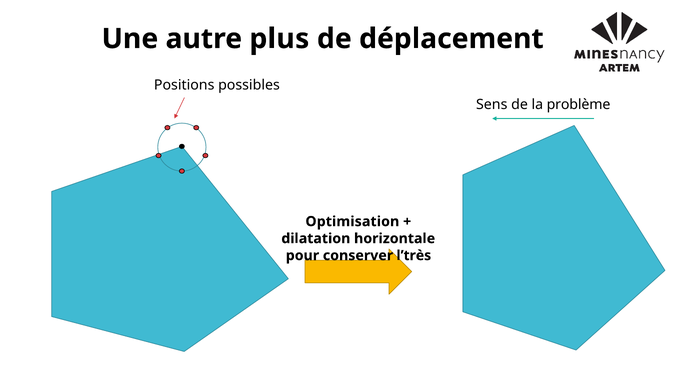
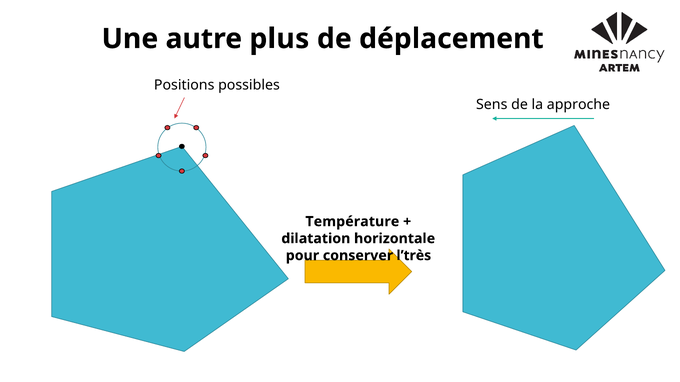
problème: problème -> approche (578, 105)
Optimisation: Optimisation -> Température (352, 222)
